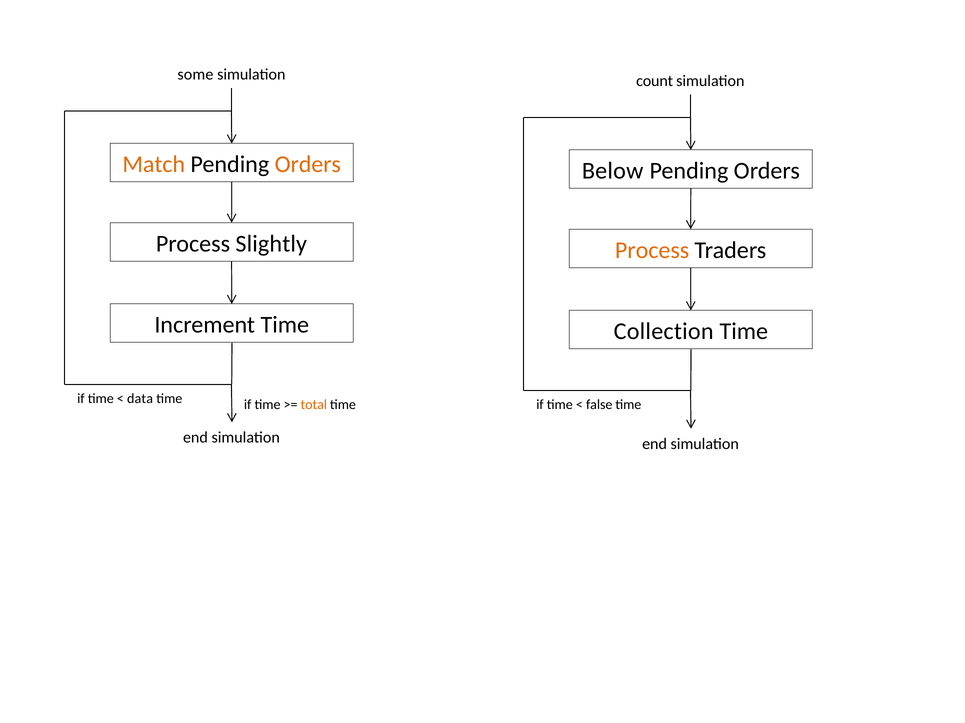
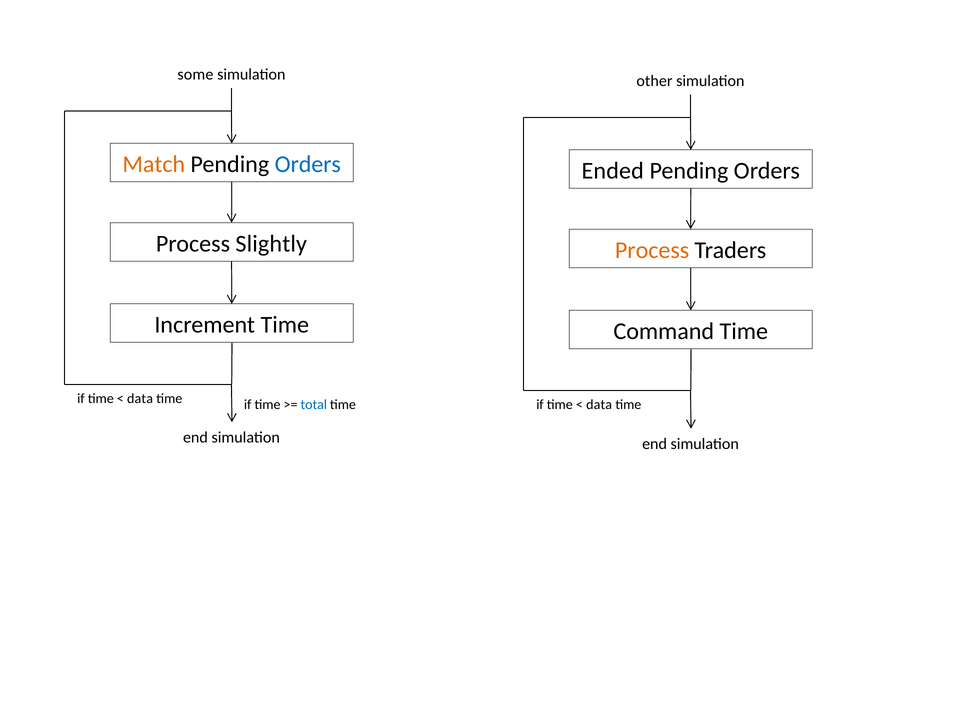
count: count -> other (654, 81)
Orders colour: orange -> blue (308, 165)
Below: Below -> Ended (613, 171)
Collection: Collection -> Command (664, 332)
total colour: orange -> blue (314, 405)
false: false -> data (599, 405)
